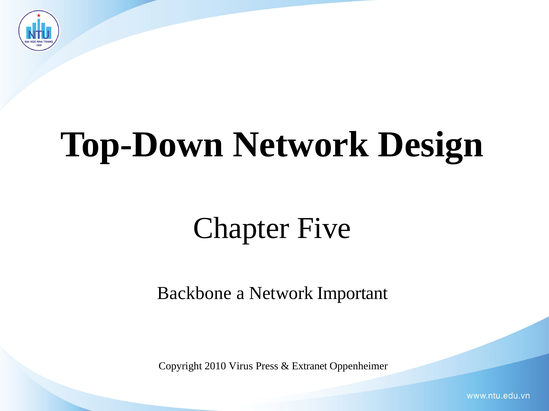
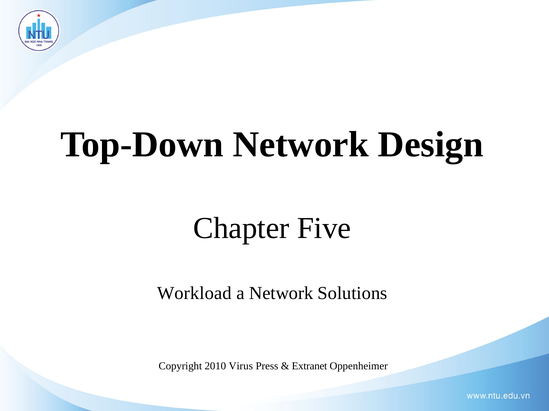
Backbone: Backbone -> Workload (194, 294)
Important: Important -> Solutions (352, 294)
